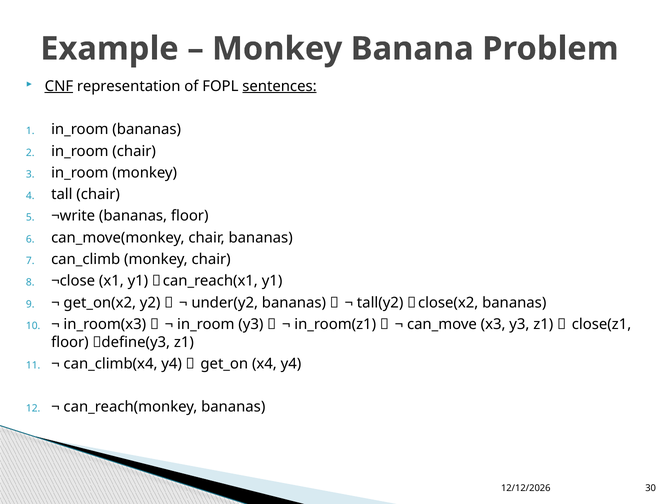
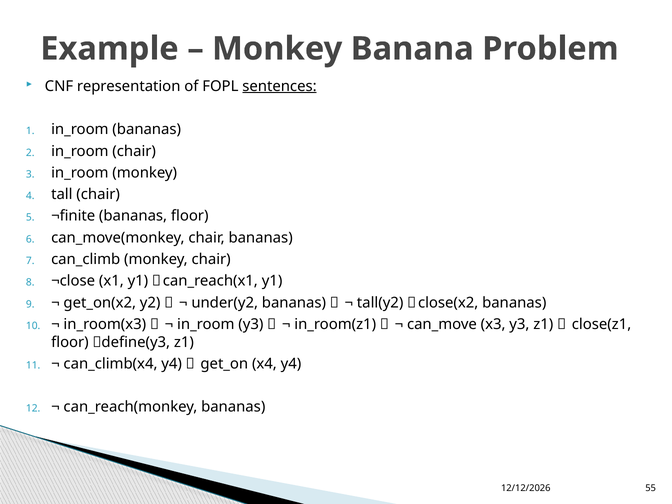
CNF underline: present -> none (59, 86)
¬write: ¬write -> ¬finite (73, 216)
30: 30 -> 55 (651, 488)
